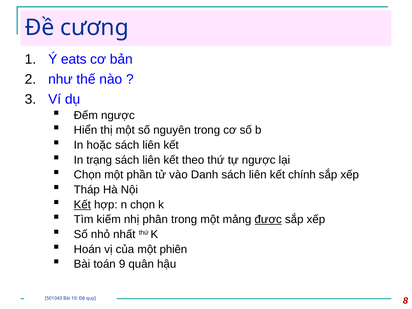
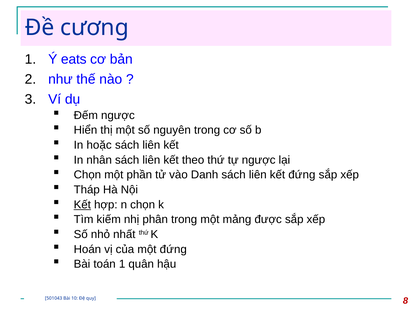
trạng: trạng -> nhân (99, 160)
kết chính: chính -> đứng (302, 175)
được underline: present -> none (268, 219)
một phiên: phiên -> đứng (173, 249)
toán 9: 9 -> 1 (122, 264)
